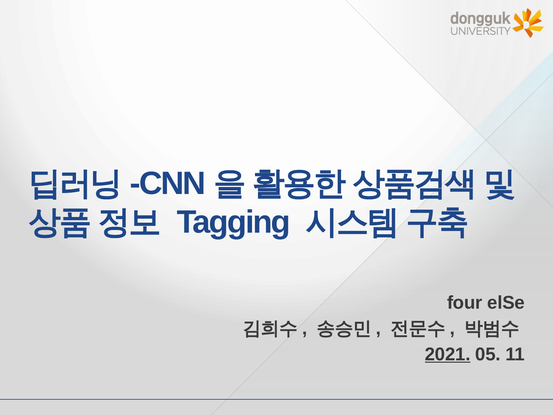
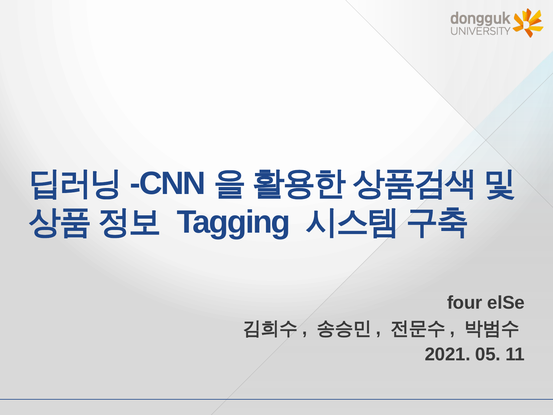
2021 underline: present -> none (448, 354)
